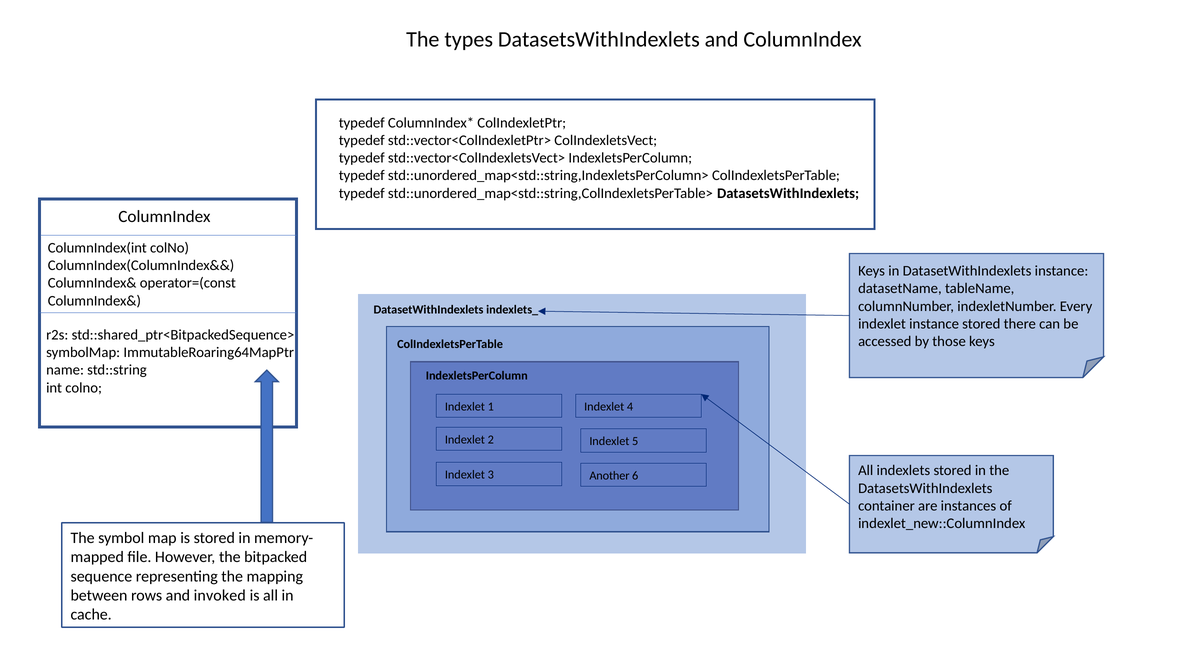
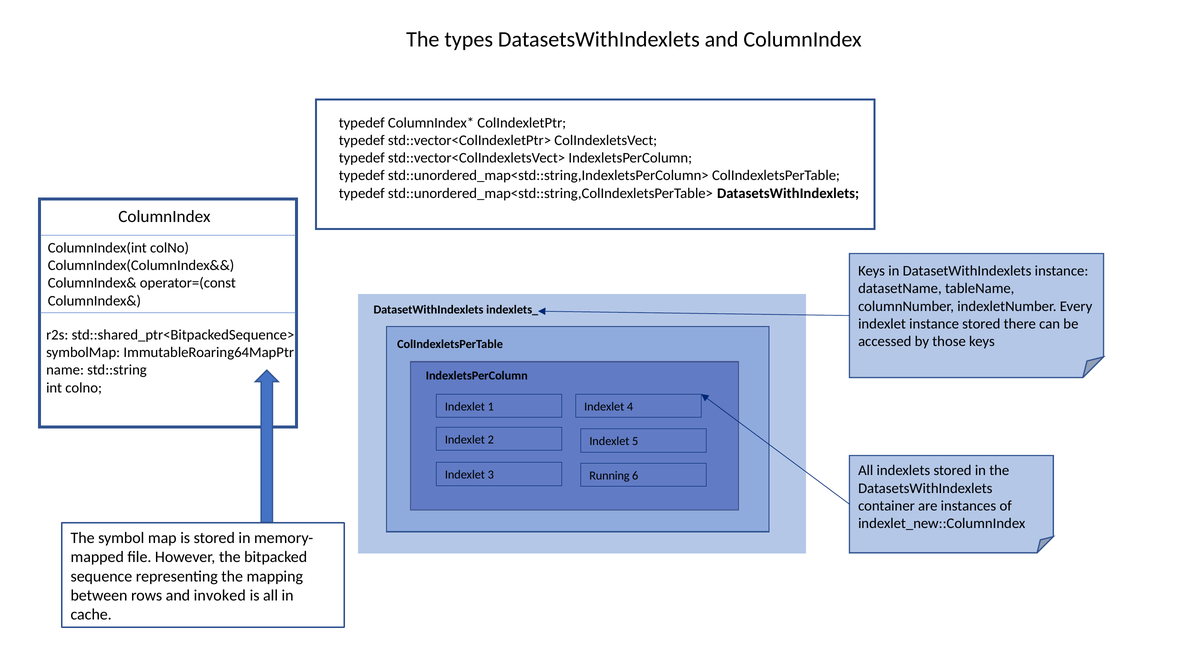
Another: Another -> Running (609, 476)
